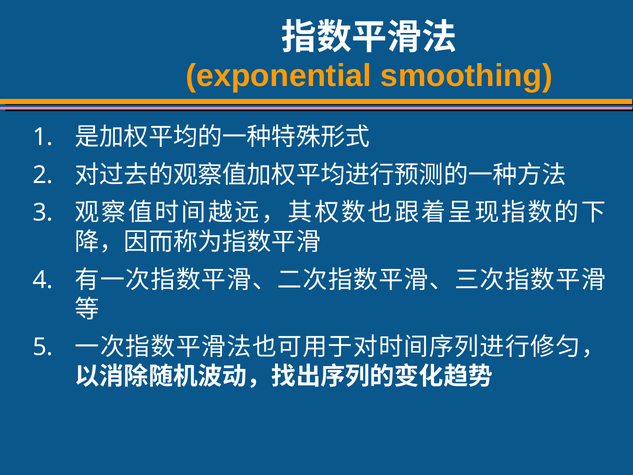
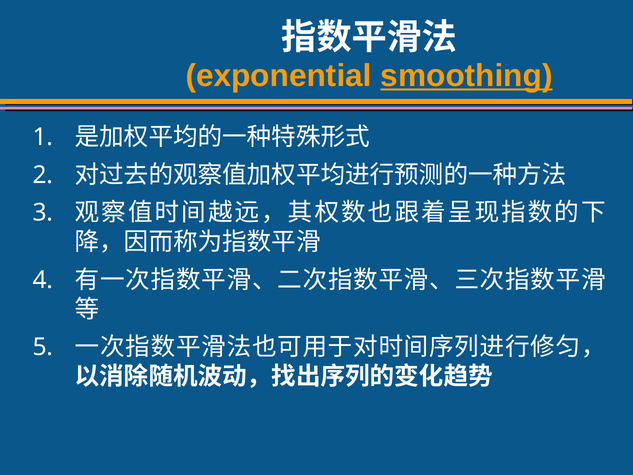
smoothing underline: none -> present (467, 76)
